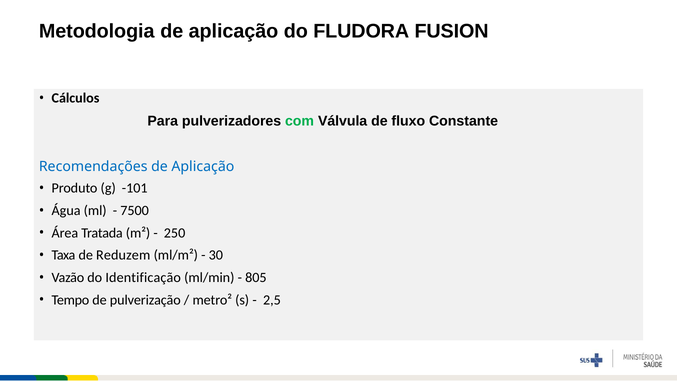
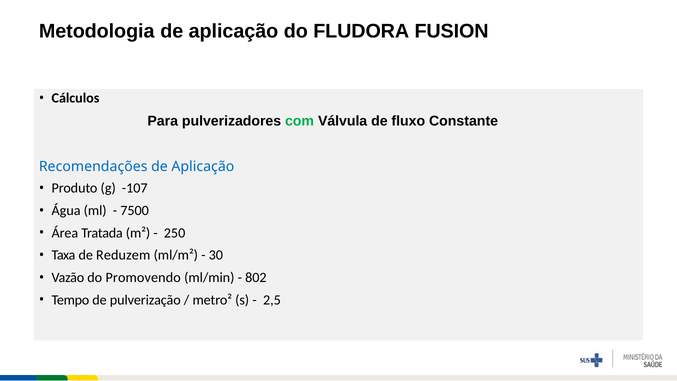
-101: -101 -> -107 (135, 188)
Identificação: Identificação -> Promovendo (143, 277)
805: 805 -> 802 (256, 277)
